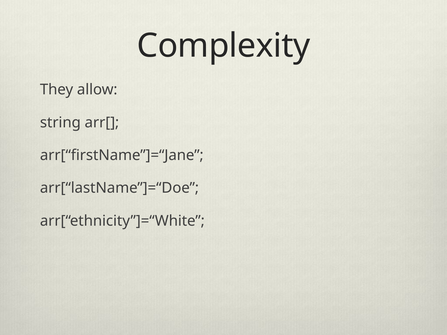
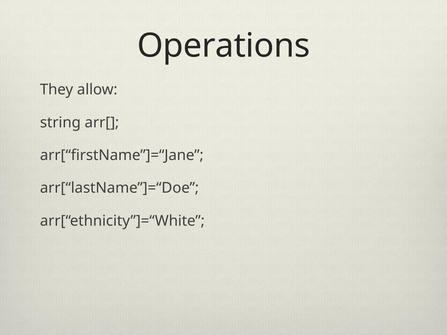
Complexity: Complexity -> Operations (224, 46)
